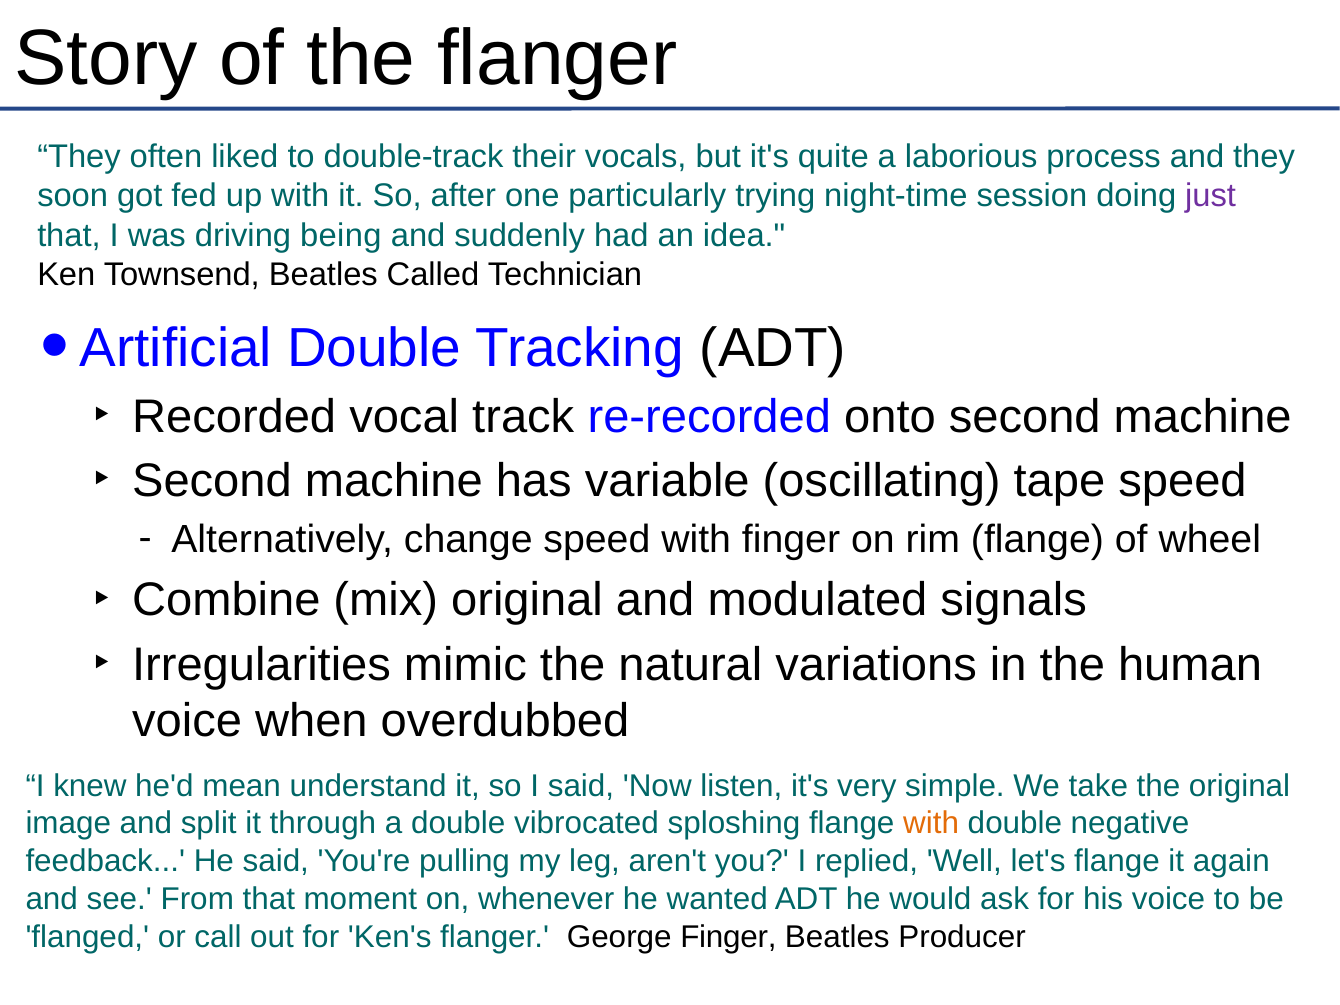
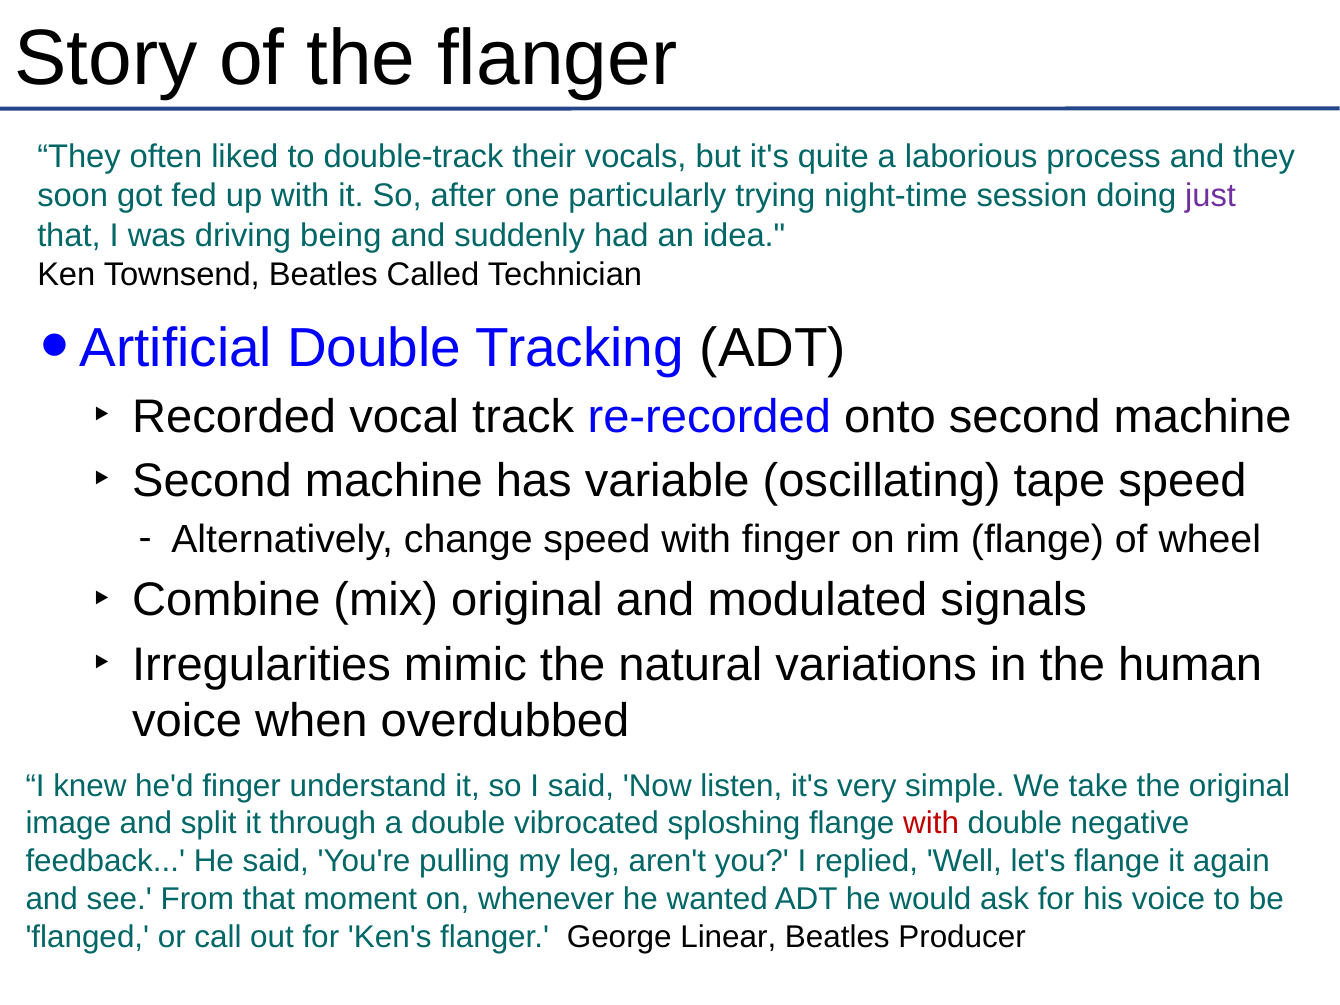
he'd mean: mean -> finger (242, 786)
with colour: orange -> red (931, 824)
George Finger: Finger -> Linear (728, 937)
